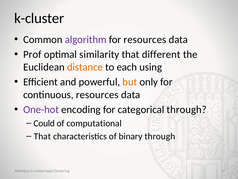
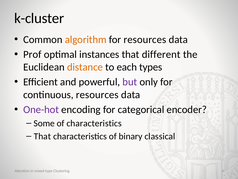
algorithm colour: purple -> orange (86, 39)
similarity: similarity -> instances (99, 54)
using: using -> types (151, 67)
but colour: orange -> purple (130, 82)
categorical through: through -> encoder (187, 109)
Could: Could -> Some (44, 123)
of computational: computational -> characteristics (94, 123)
binary through: through -> classical (160, 136)
